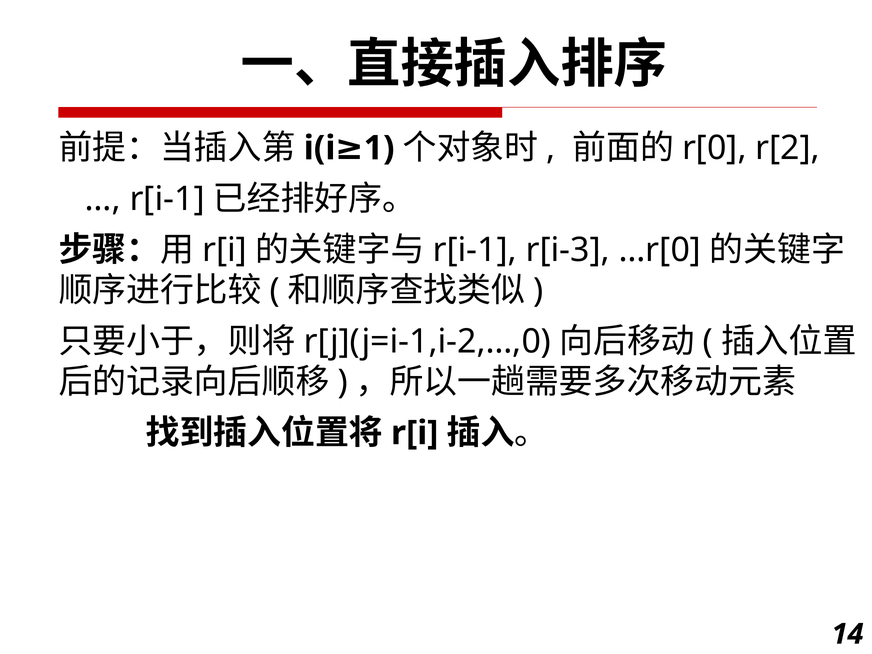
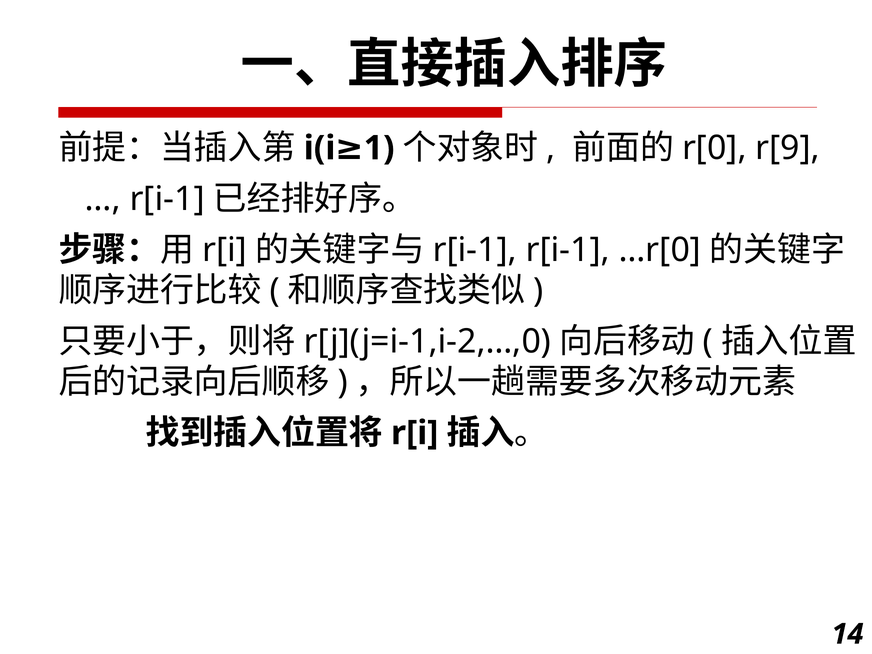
r[2: r[2 -> r[9 (788, 148)
r[i-3: r[i-3 -> r[i-1 (568, 250)
